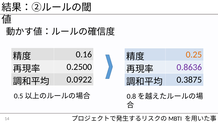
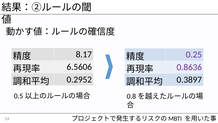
0.16: 0.16 -> 8.17 (84, 54)
0.25 colour: orange -> purple (194, 54)
0.2500: 0.2500 -> 6.5606 (79, 67)
0.0922: 0.0922 -> 0.2952 (79, 79)
0.3875: 0.3875 -> 0.3897 (189, 80)
